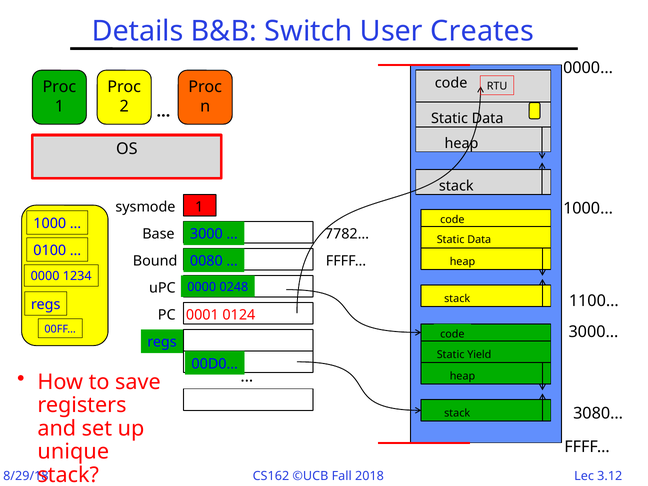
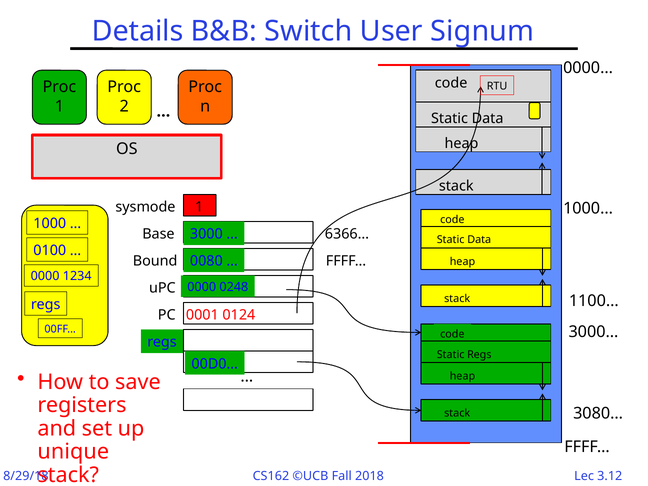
Creates: Creates -> Signum (482, 31)
7782…: 7782… -> 6366… (347, 234)
Static Yield: Yield -> Regs (479, 354)
